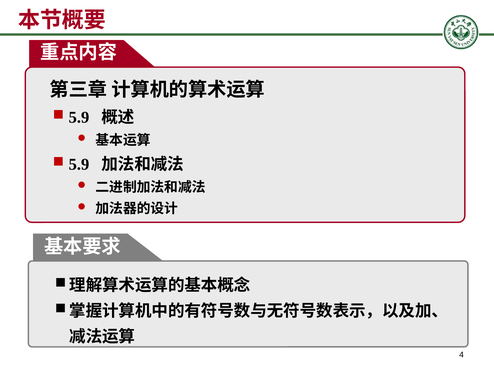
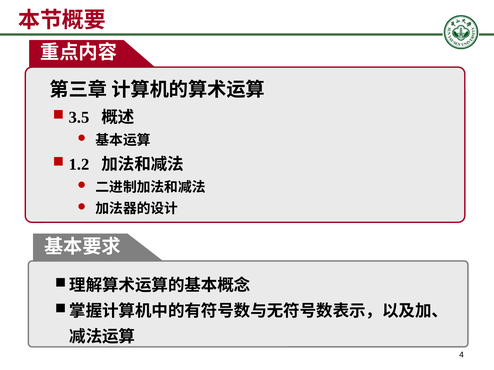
5.9: 5.9 -> 3.5 (79, 118)
5.9: 5.9 -> 1.2 (79, 165)
